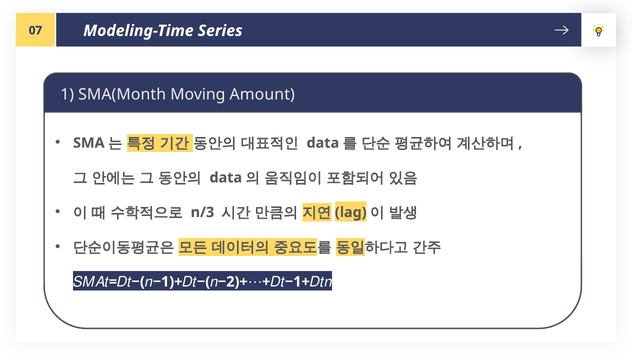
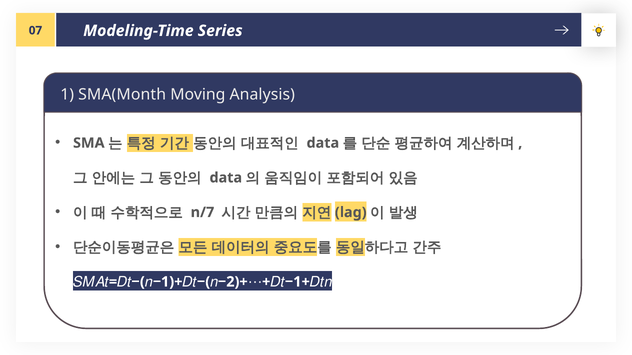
Amount: Amount -> Analysis (262, 94)
n/3: n/3 -> n/7 (202, 213)
